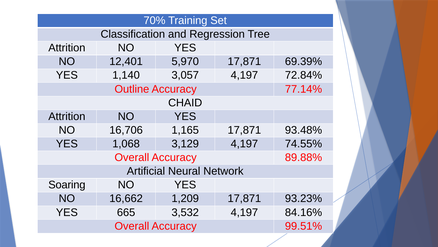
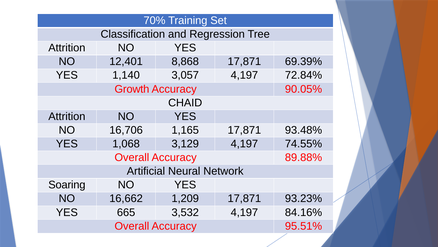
5,970: 5,970 -> 8,868 (185, 62)
Outline: Outline -> Growth (132, 89)
77.14%: 77.14% -> 90.05% (304, 89)
99.51%: 99.51% -> 95.51% (304, 226)
